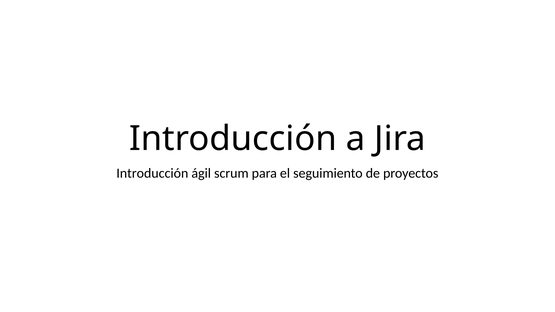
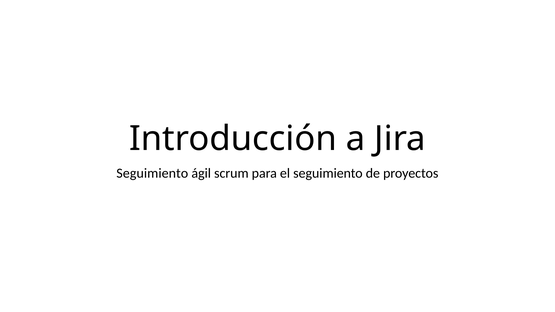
Introducción: Introducción -> Seguimiento (152, 173)
